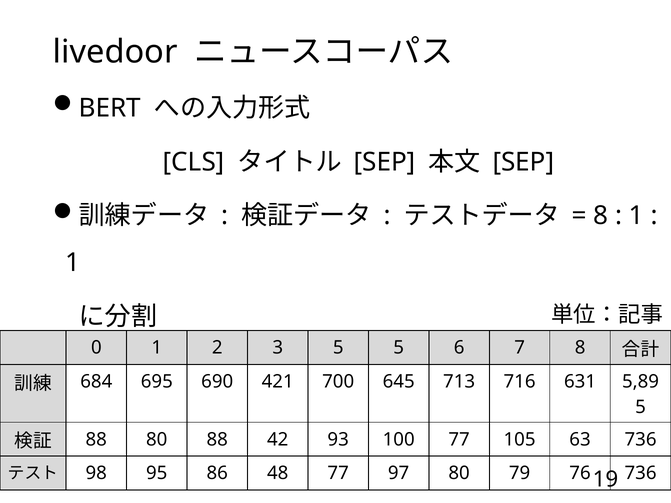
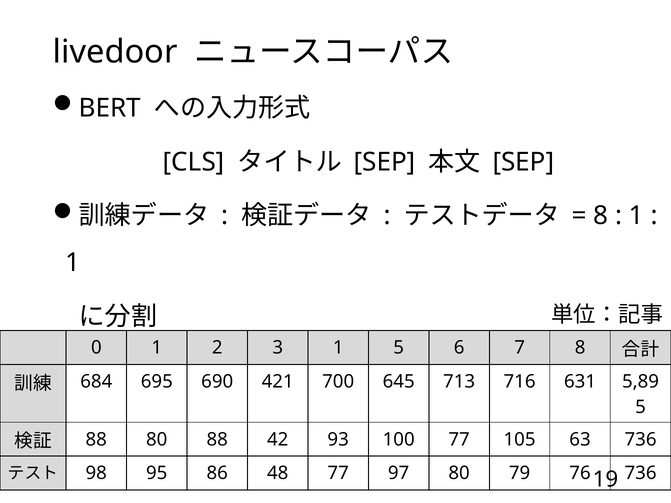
3 5: 5 -> 1 (338, 348)
